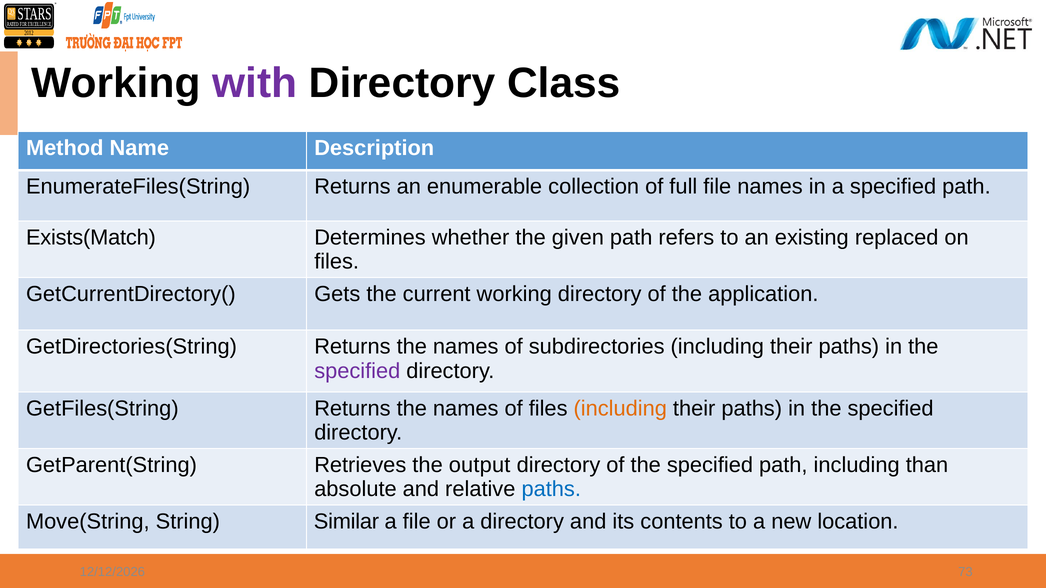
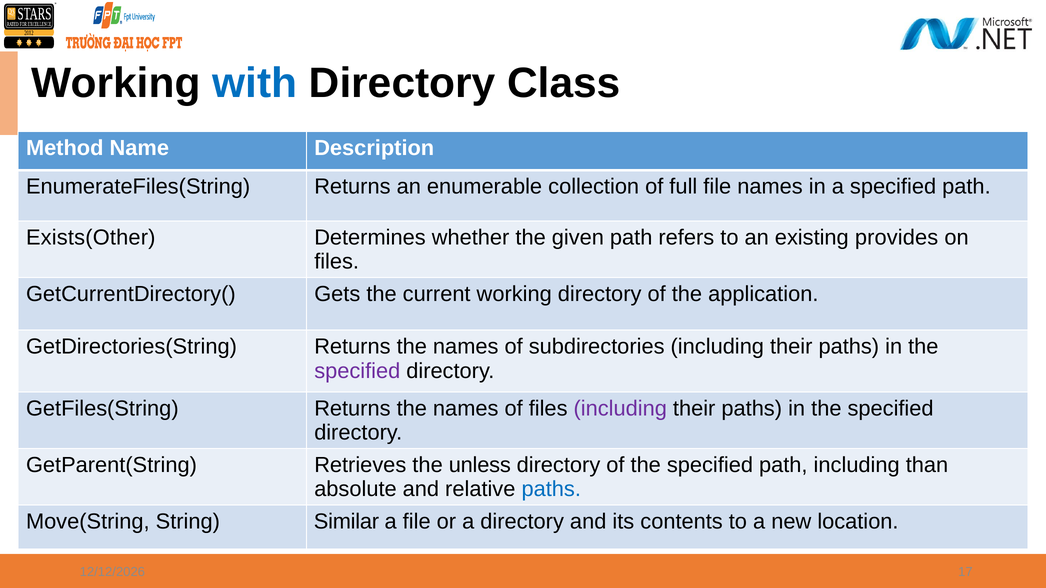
with colour: purple -> blue (255, 83)
Exists(Match: Exists(Match -> Exists(Other (91, 238)
replaced: replaced -> provides (897, 238)
including colour: orange -> purple (620, 409)
output: output -> unless (480, 465)
73: 73 -> 17 (965, 573)
